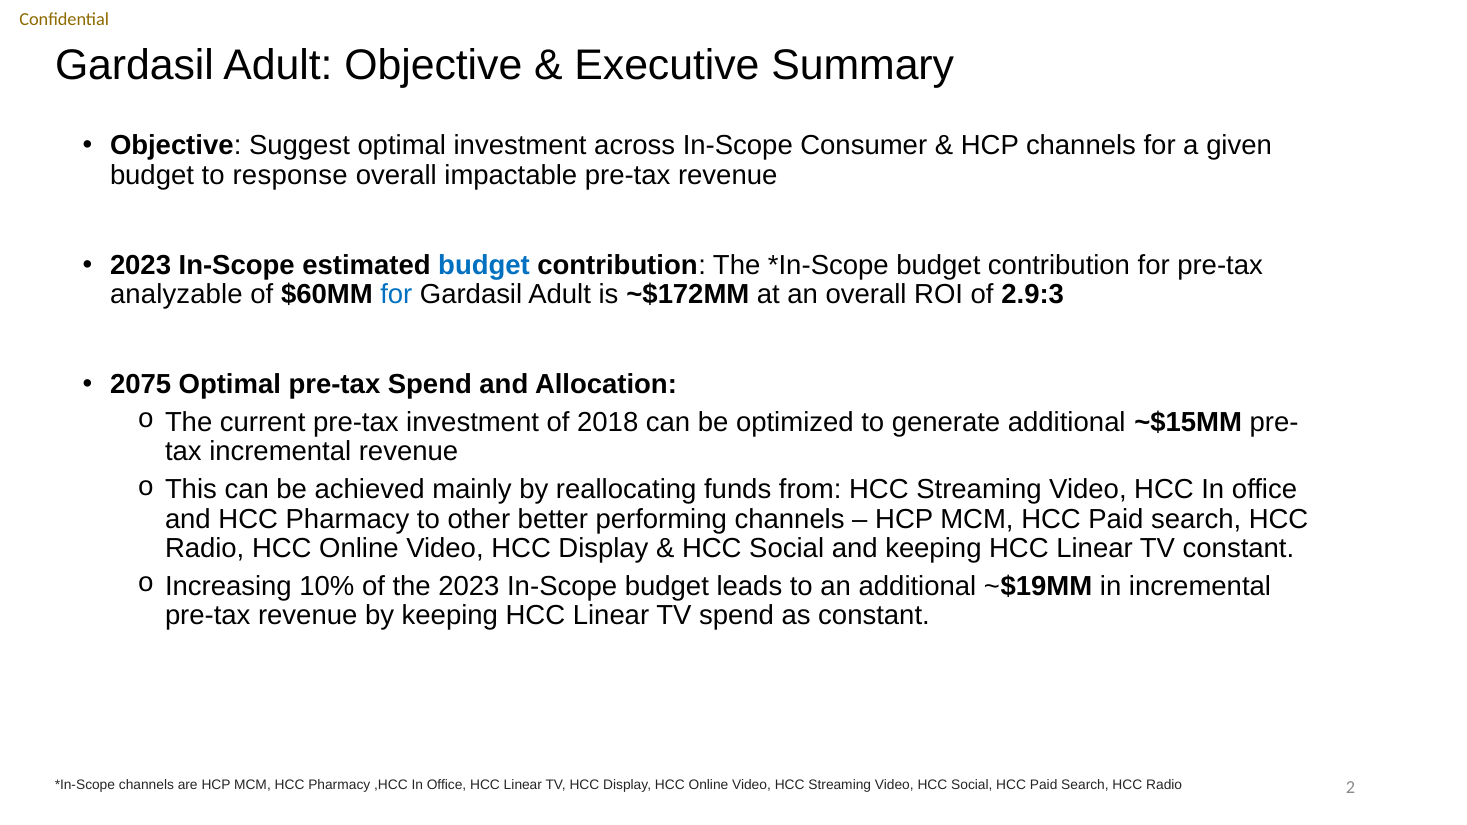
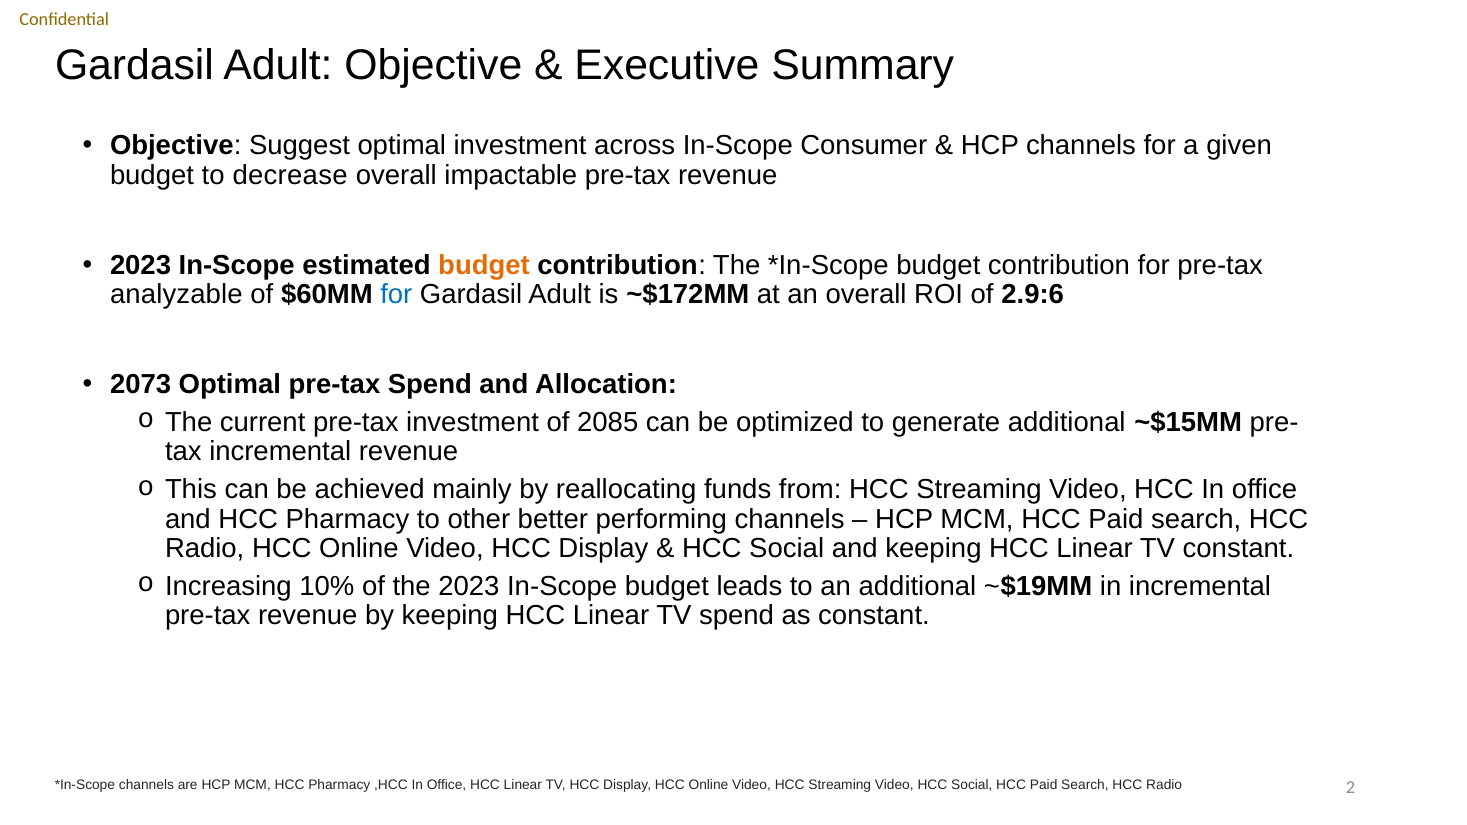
response: response -> decrease (290, 175)
budget colour: blue -> orange (484, 265)
2.9:3: 2.9:3 -> 2.9:6 (1033, 295)
2075: 2075 -> 2073 (141, 385)
2018: 2018 -> 2085 (608, 422)
